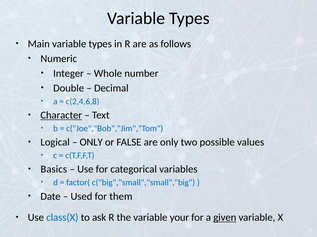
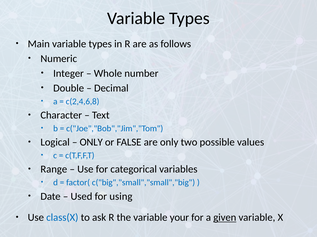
Character underline: present -> none (61, 116)
Basics: Basics -> Range (54, 170)
them: them -> using (121, 197)
